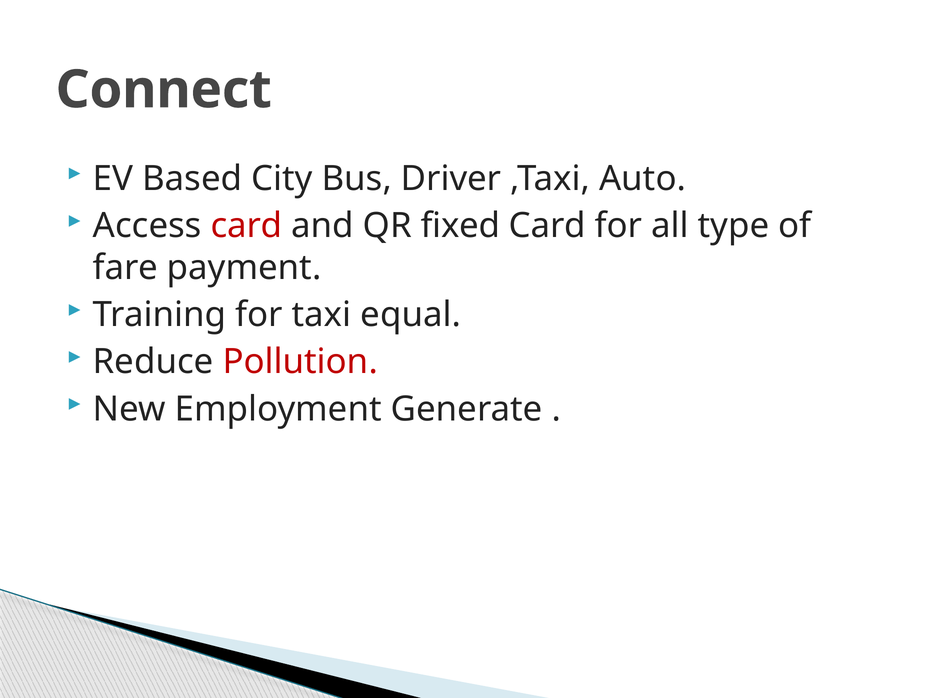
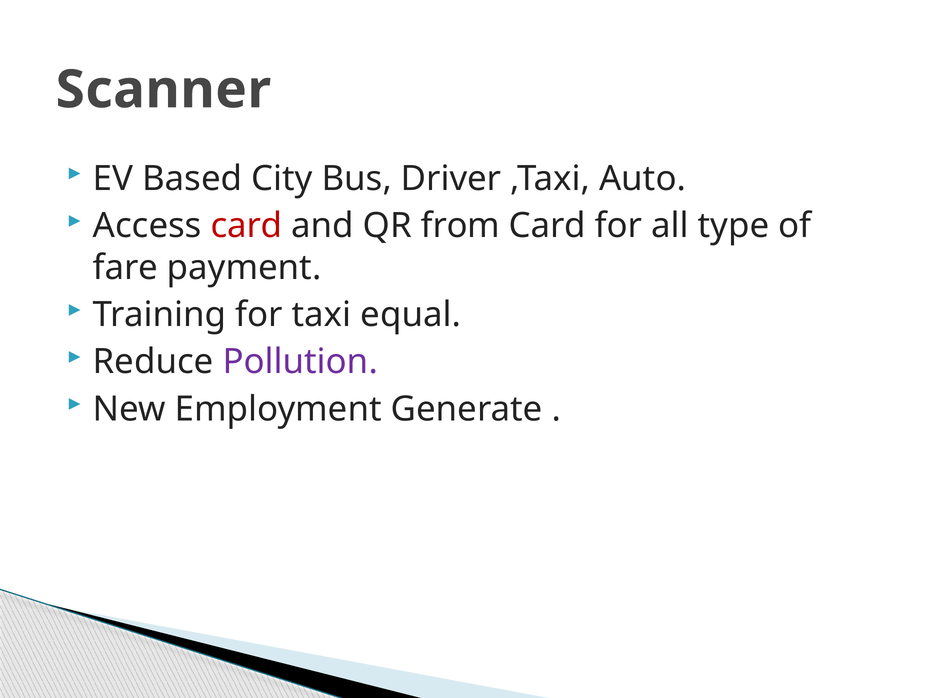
Connect: Connect -> Scanner (163, 90)
fixed: fixed -> from (460, 226)
Pollution colour: red -> purple (300, 362)
